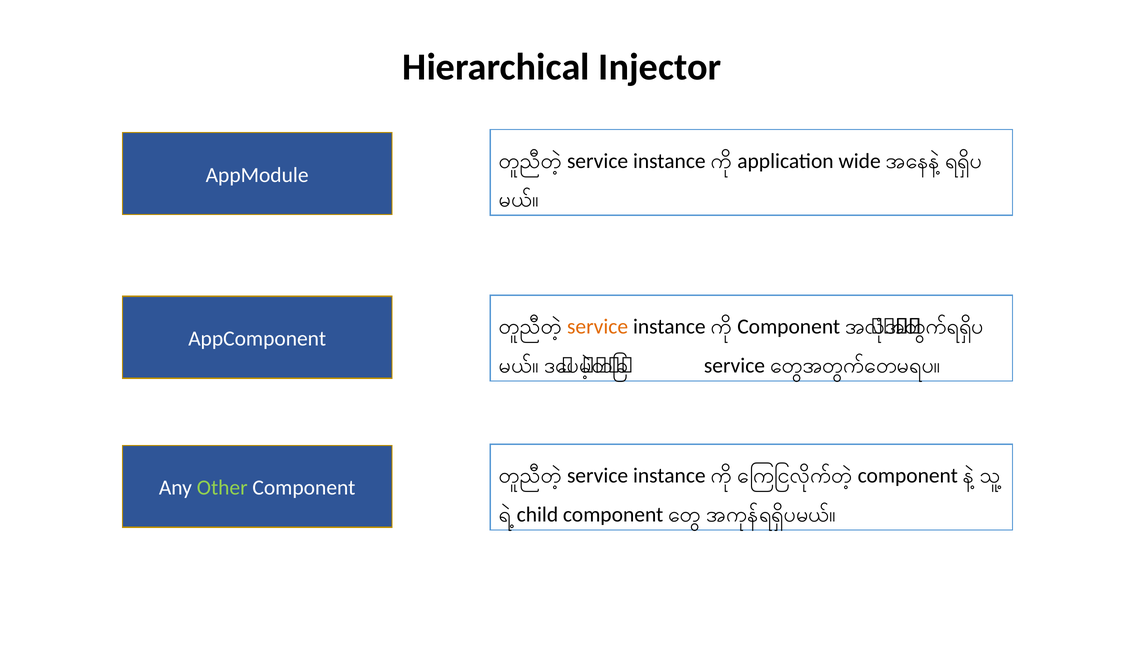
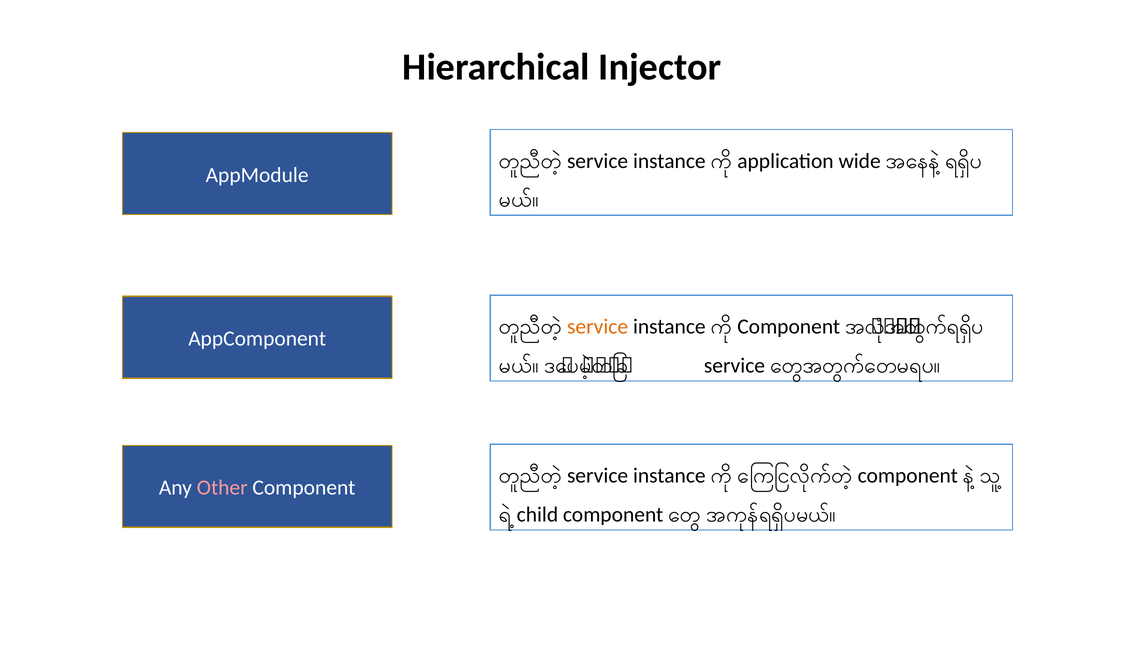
Other colour: light green -> pink (222, 488)
